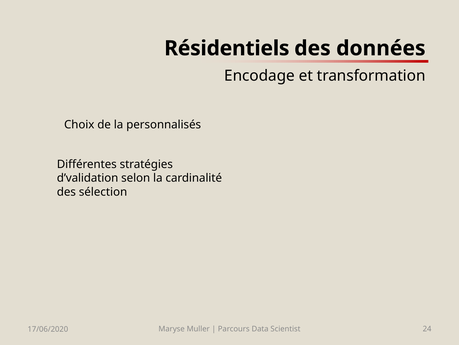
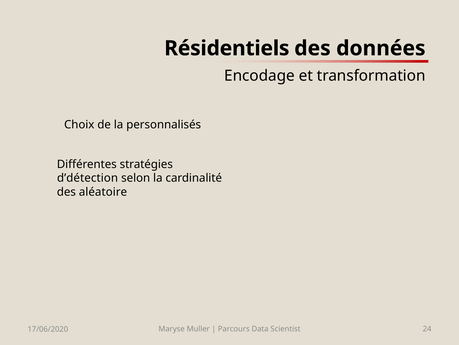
d’validation: d’validation -> d’détection (88, 178)
sélection: sélection -> aléatoire (103, 192)
